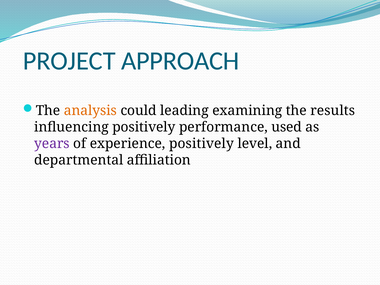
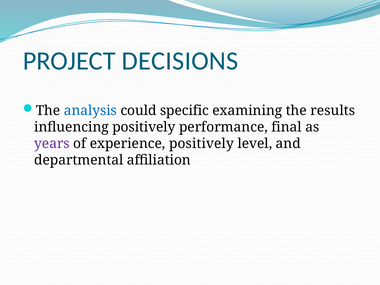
APPROACH: APPROACH -> DECISIONS (180, 61)
analysis colour: orange -> blue (90, 111)
leading: leading -> specific (184, 111)
used: used -> final (287, 127)
